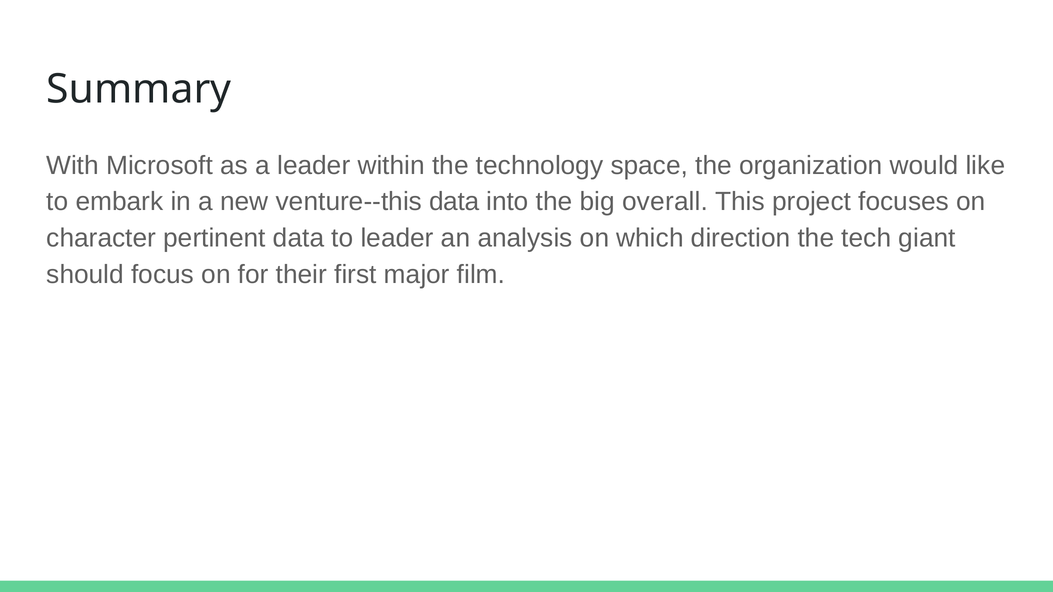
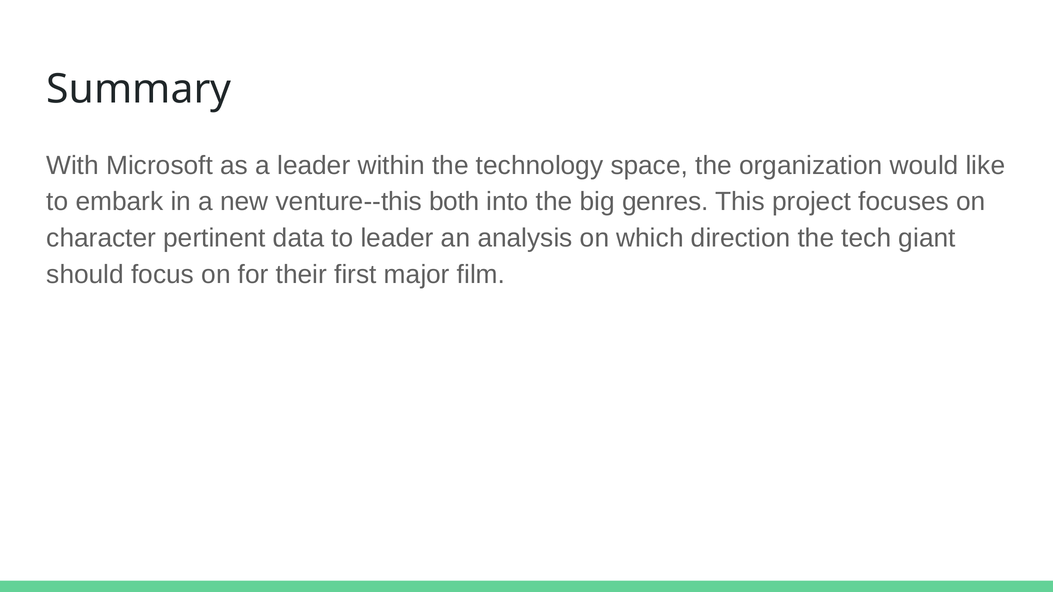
venture--this data: data -> both (454, 202)
overall: overall -> genres (665, 202)
